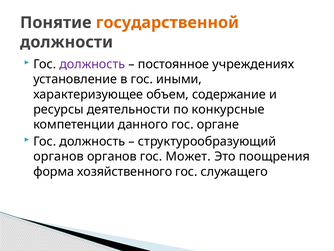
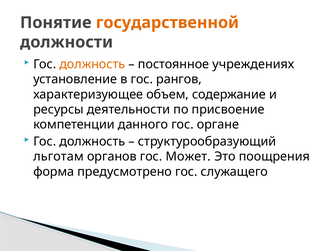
должность colour: purple -> orange (92, 64)
иными: иными -> рангов (179, 79)
конкурсные: конкурсные -> присвоение (228, 109)
органов: органов -> льготам (59, 156)
хозяйственного: хозяйственного -> предусмотрено (125, 171)
